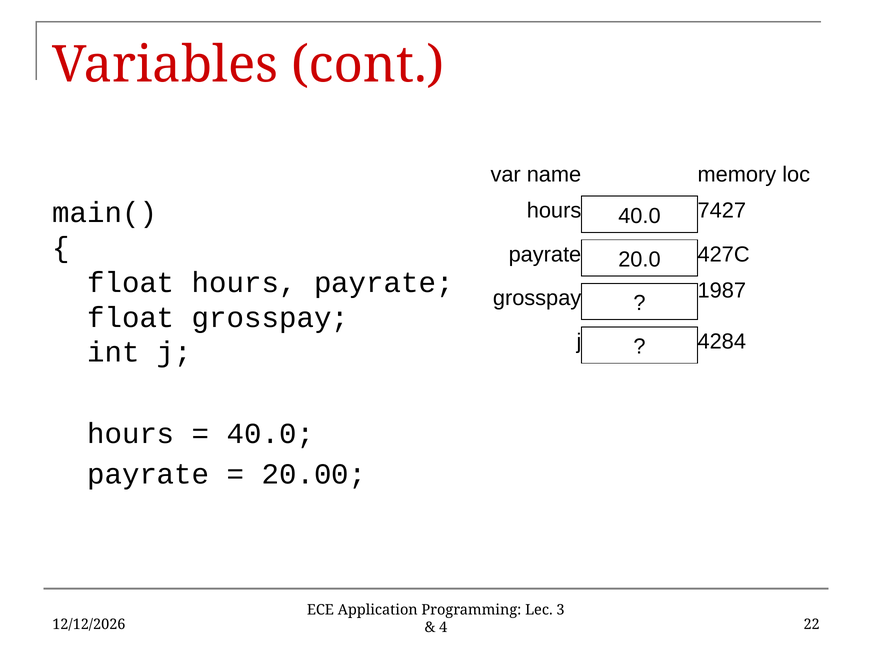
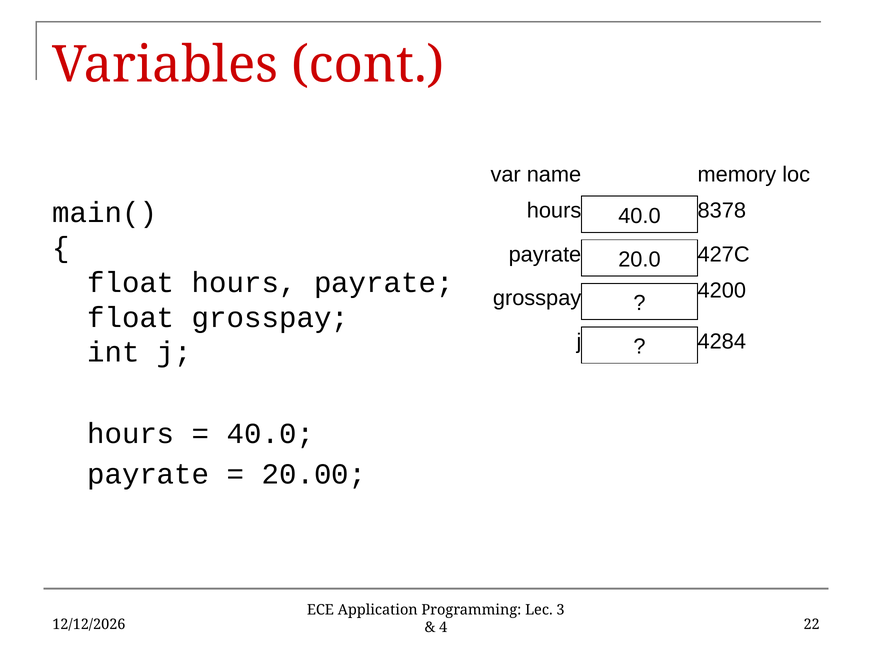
7427: 7427 -> 8378 (722, 211)
1987: 1987 -> 4200 (722, 291)
